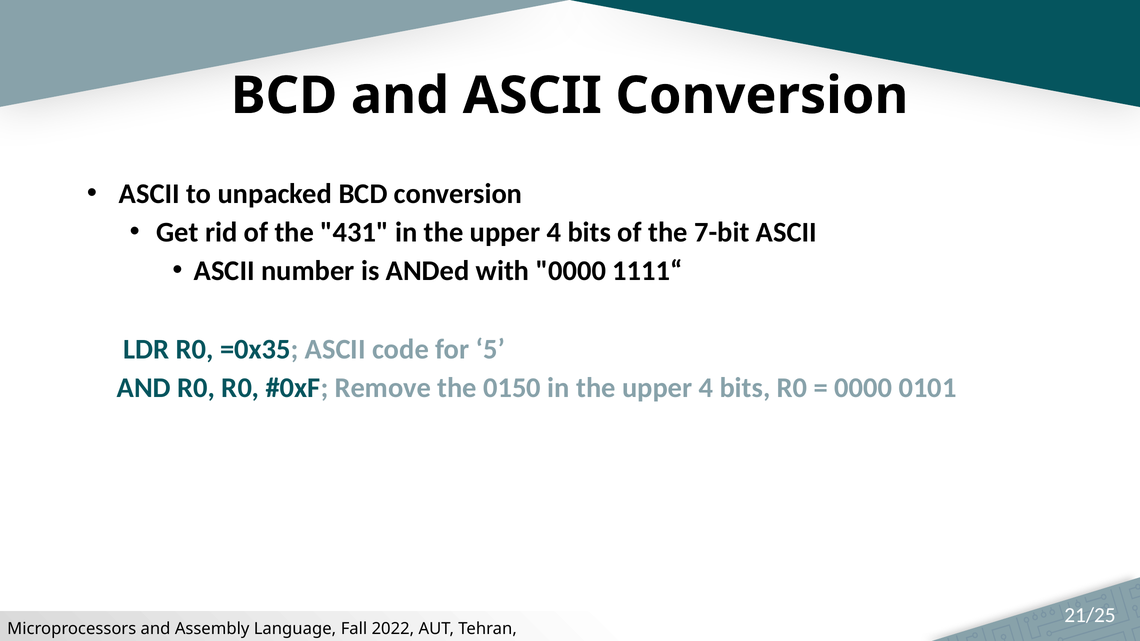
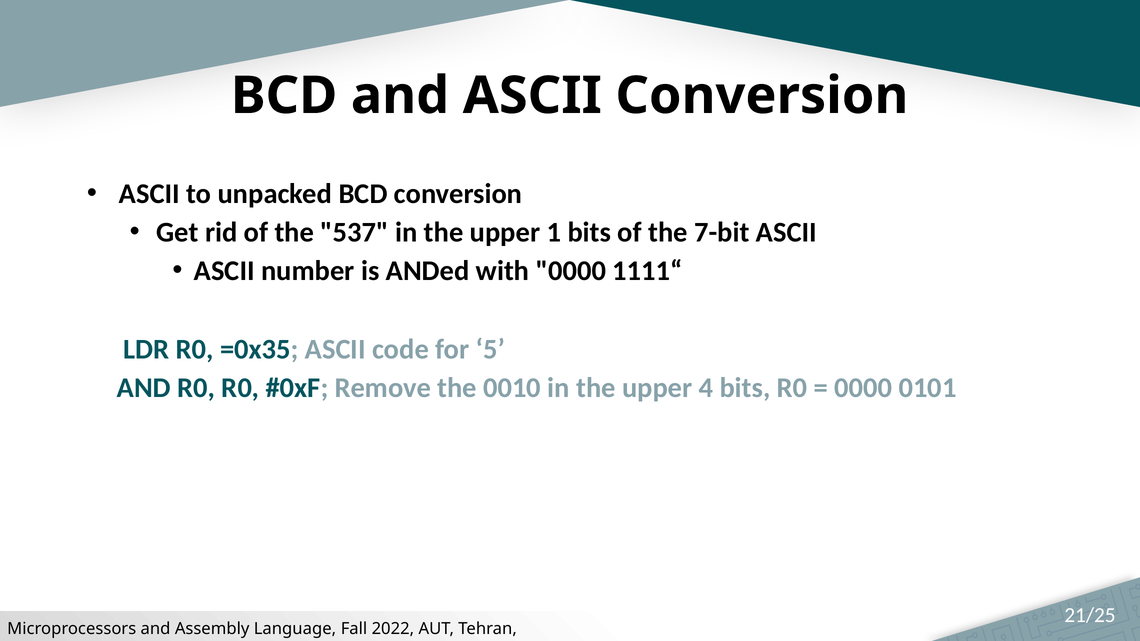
431: 431 -> 537 (355, 233)
4: 4 -> 1 (554, 233)
0150: 0150 -> 0010 (512, 388)
